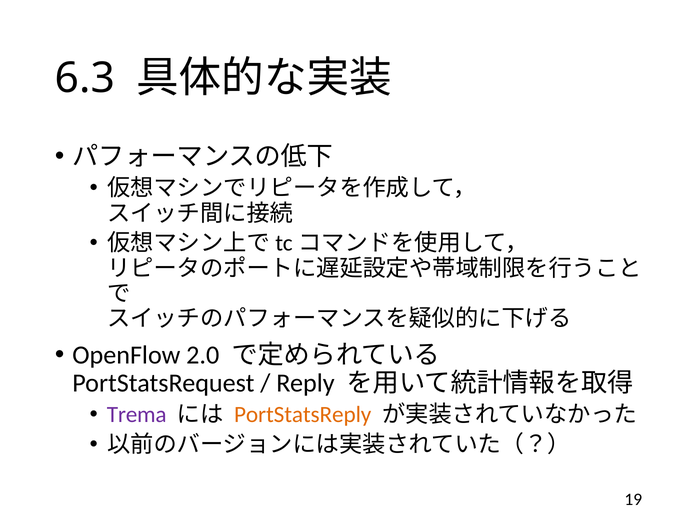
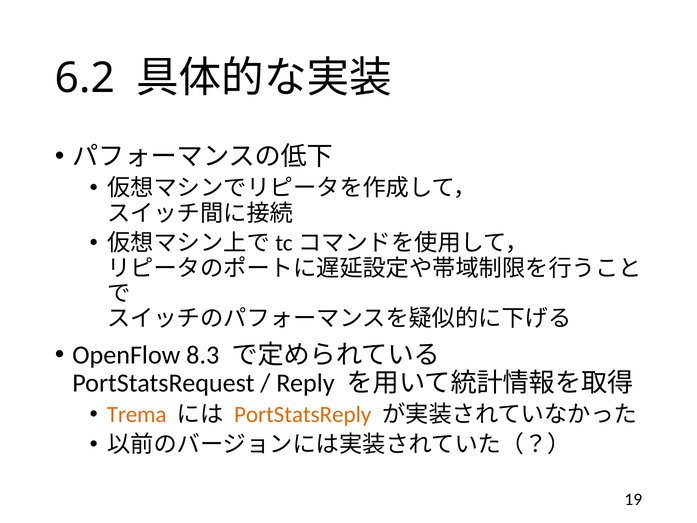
6.3: 6.3 -> 6.2 (85, 78)
2.0: 2.0 -> 8.3 (203, 355)
Trema colour: purple -> orange (137, 415)
